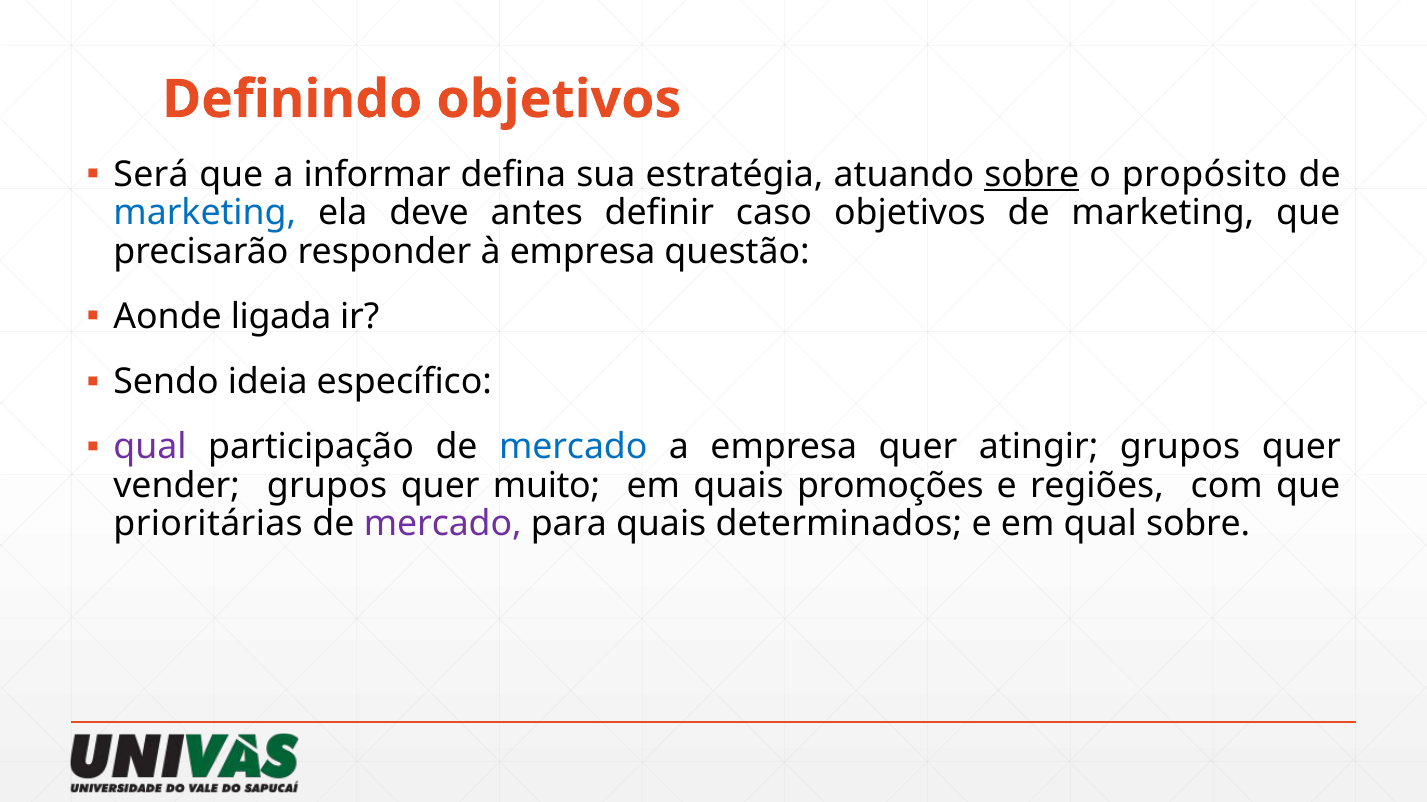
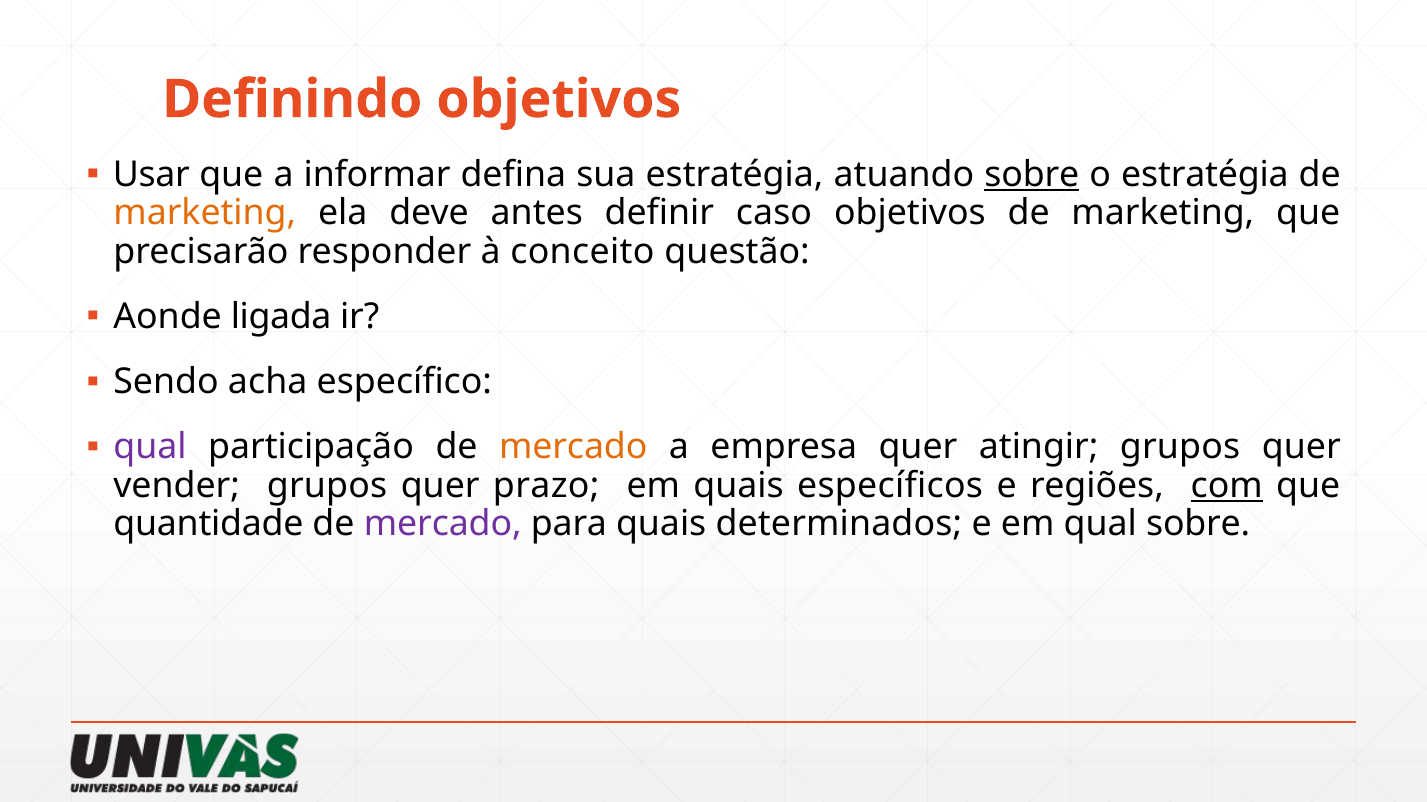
Será: Será -> Usar (151, 175)
o propósito: propósito -> estratégia (1205, 175)
marketing colour: blue -> orange (205, 213)
à empresa: empresa -> conceito (582, 252)
ideia: ideia -> acha (268, 382)
mercado colour: blue -> orange (573, 447)
muito: muito -> prazo (546, 486)
promoções: promoções -> específicos (890, 486)
com underline: none -> present (1227, 486)
prioritárias: prioritárias -> quantidade (208, 524)
